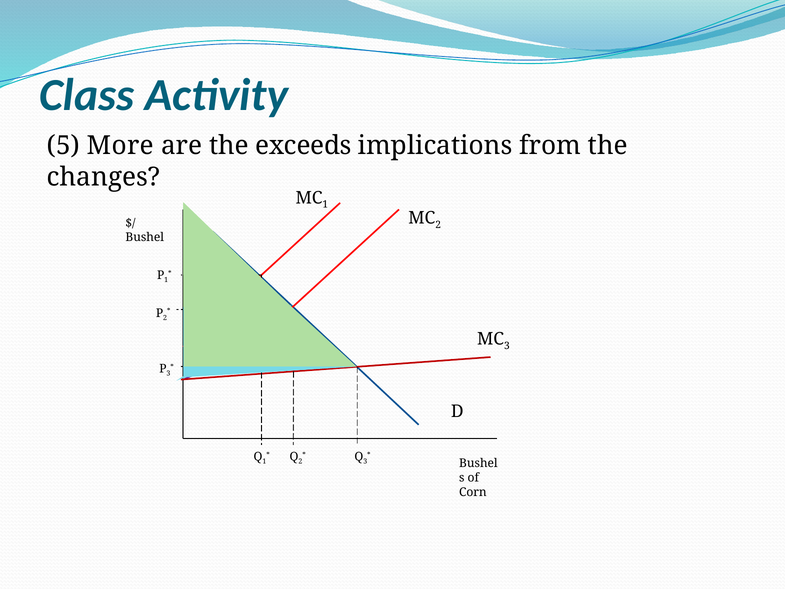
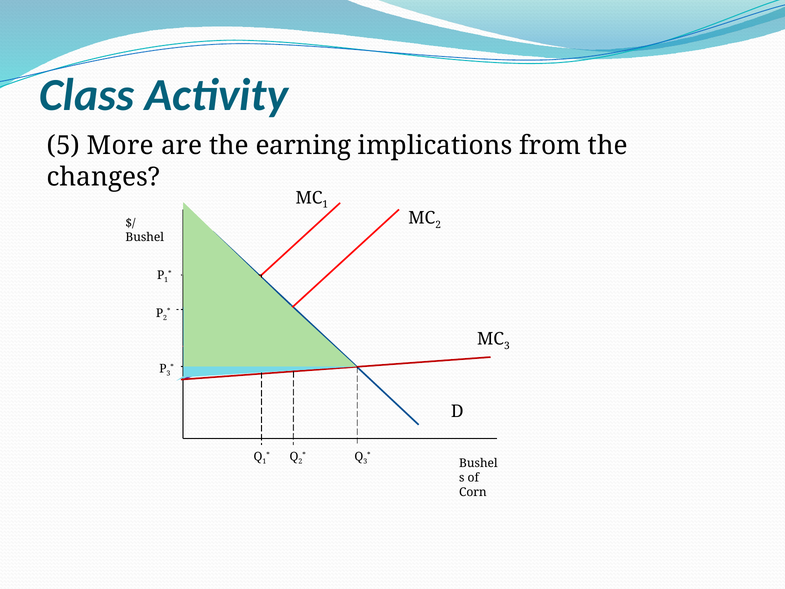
exceeds: exceeds -> earning (303, 146)
